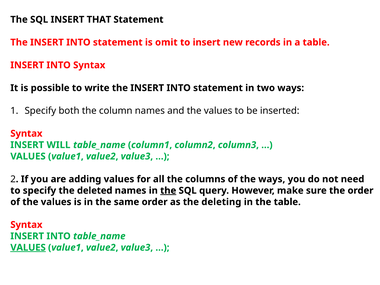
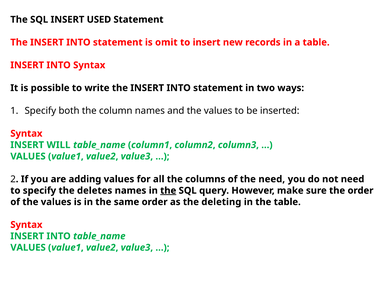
THAT: THAT -> USED (99, 20)
the ways: ways -> need (272, 179)
deleted: deleted -> deletes (95, 191)
VALUES underline: present -> none (28, 248)
